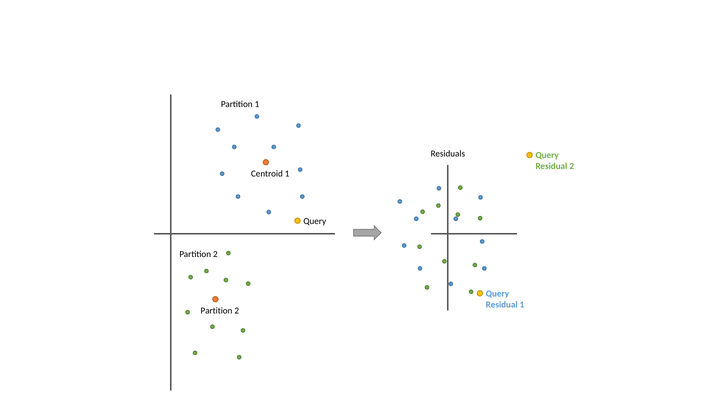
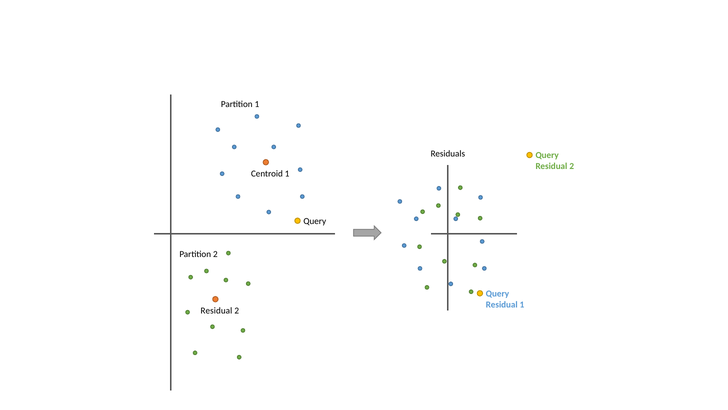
Partition: Partition -> Residual (216, 310)
